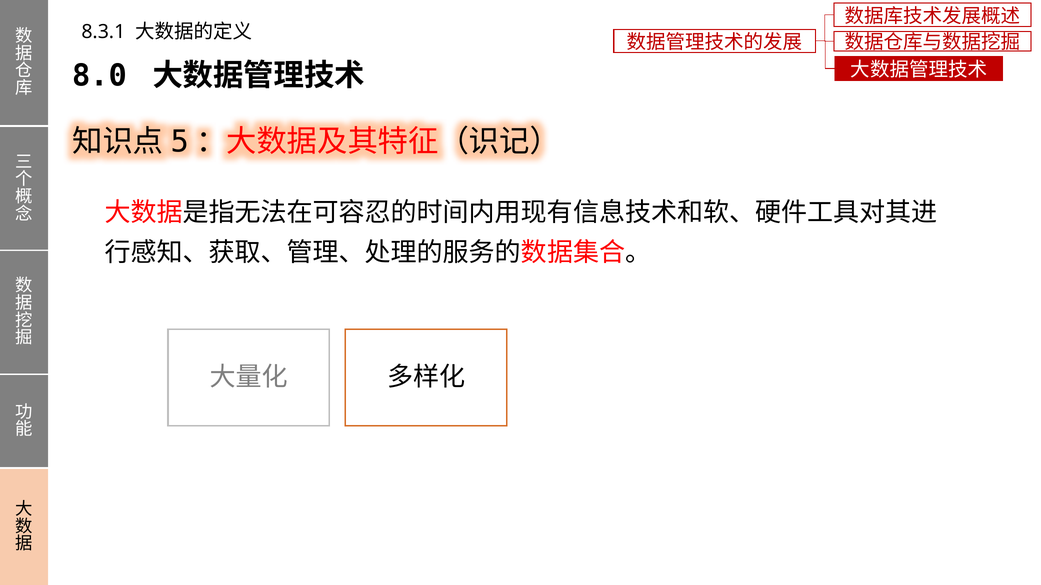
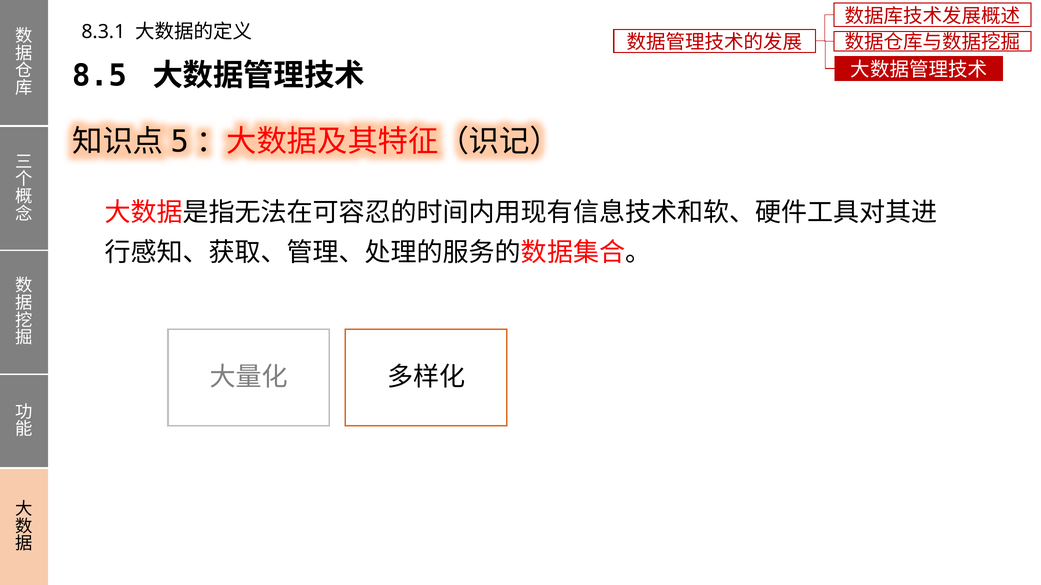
8.0: 8.0 -> 8.5 (100, 76)
